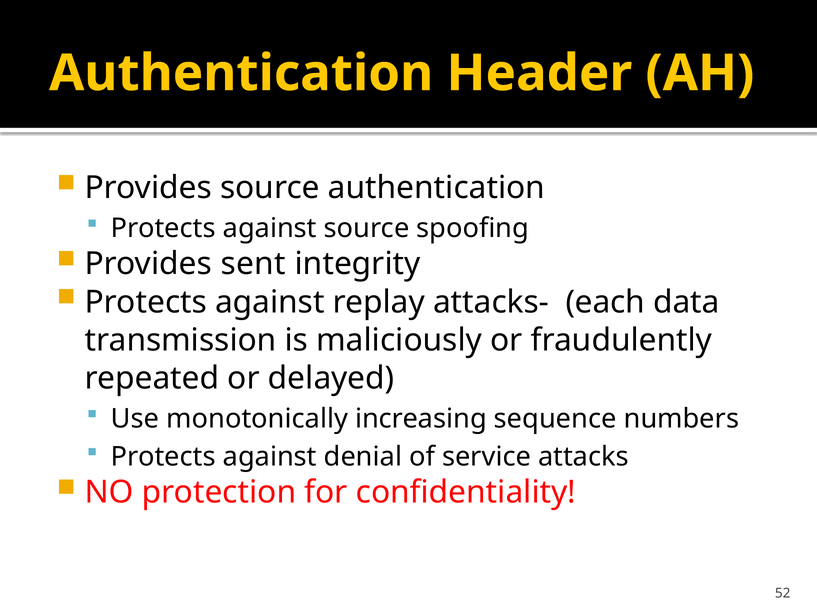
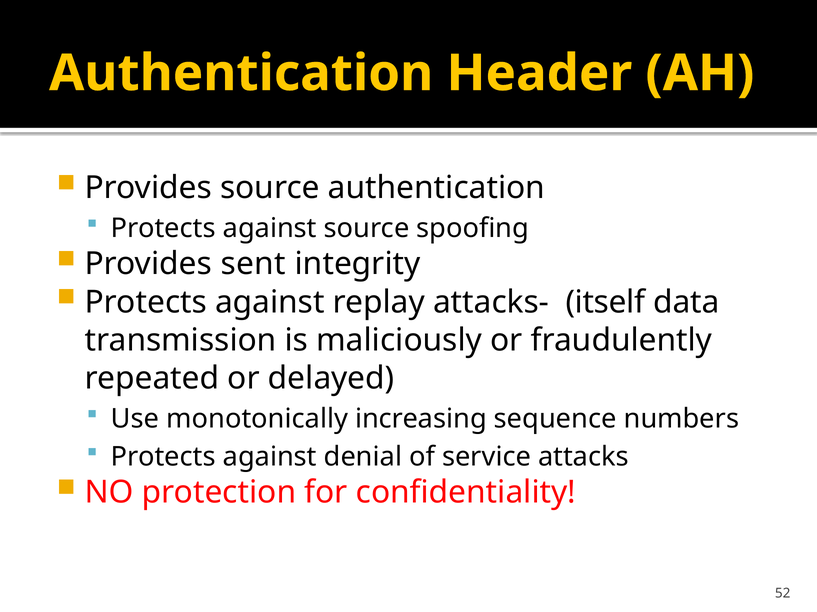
each: each -> itself (605, 302)
